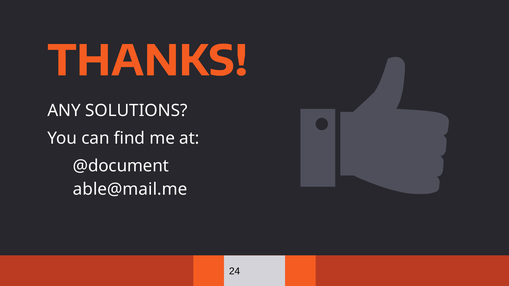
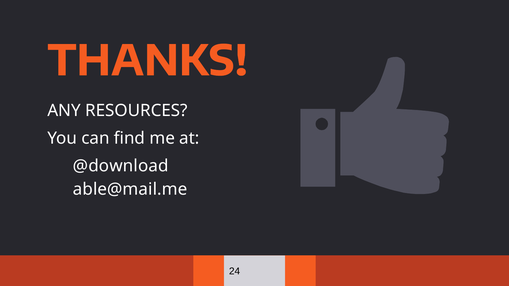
SOLUTIONS: SOLUTIONS -> RESOURCES (136, 111)
@document: @document -> @download (121, 166)
